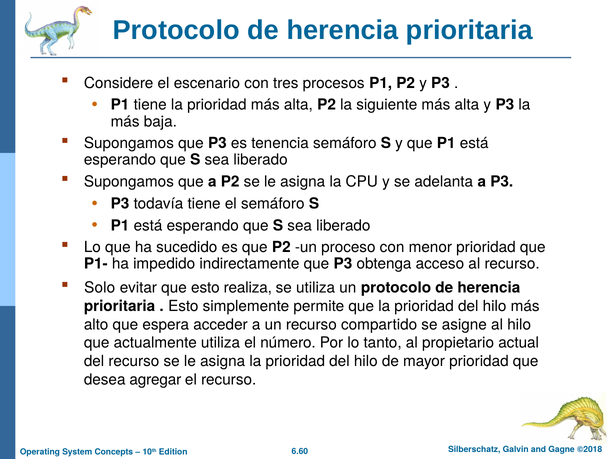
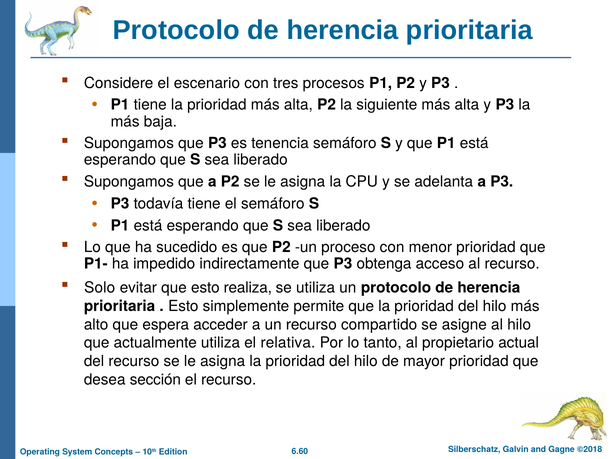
número: número -> relativa (288, 343)
agregar: agregar -> sección (155, 380)
